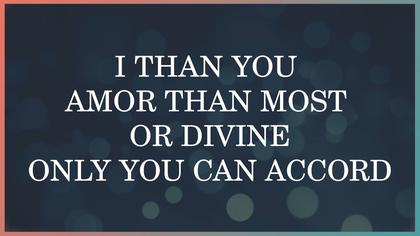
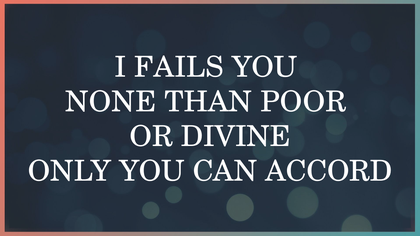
I THAN: THAN -> FAILS (179, 67)
AMOR: AMOR -> NONE (111, 102)
MOST: MOST -> POOR (303, 102)
